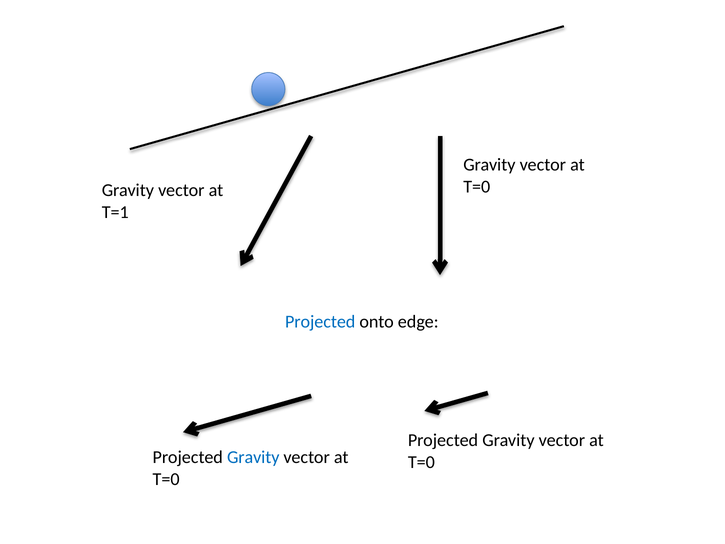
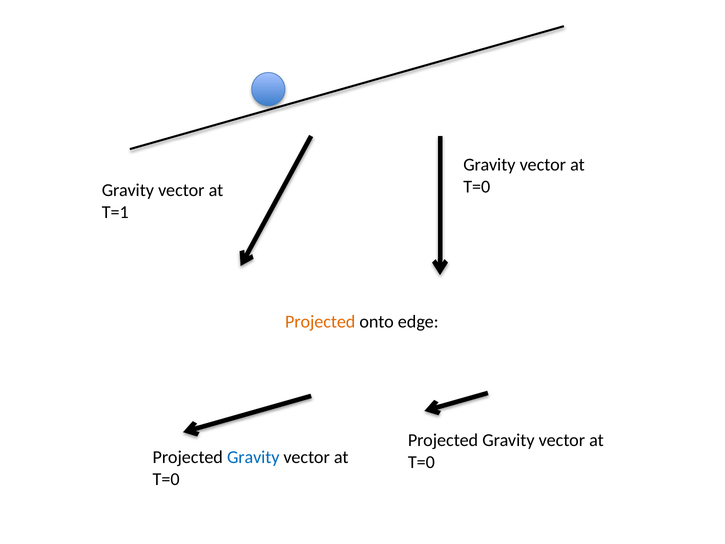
Projected colour: blue -> orange (320, 322)
